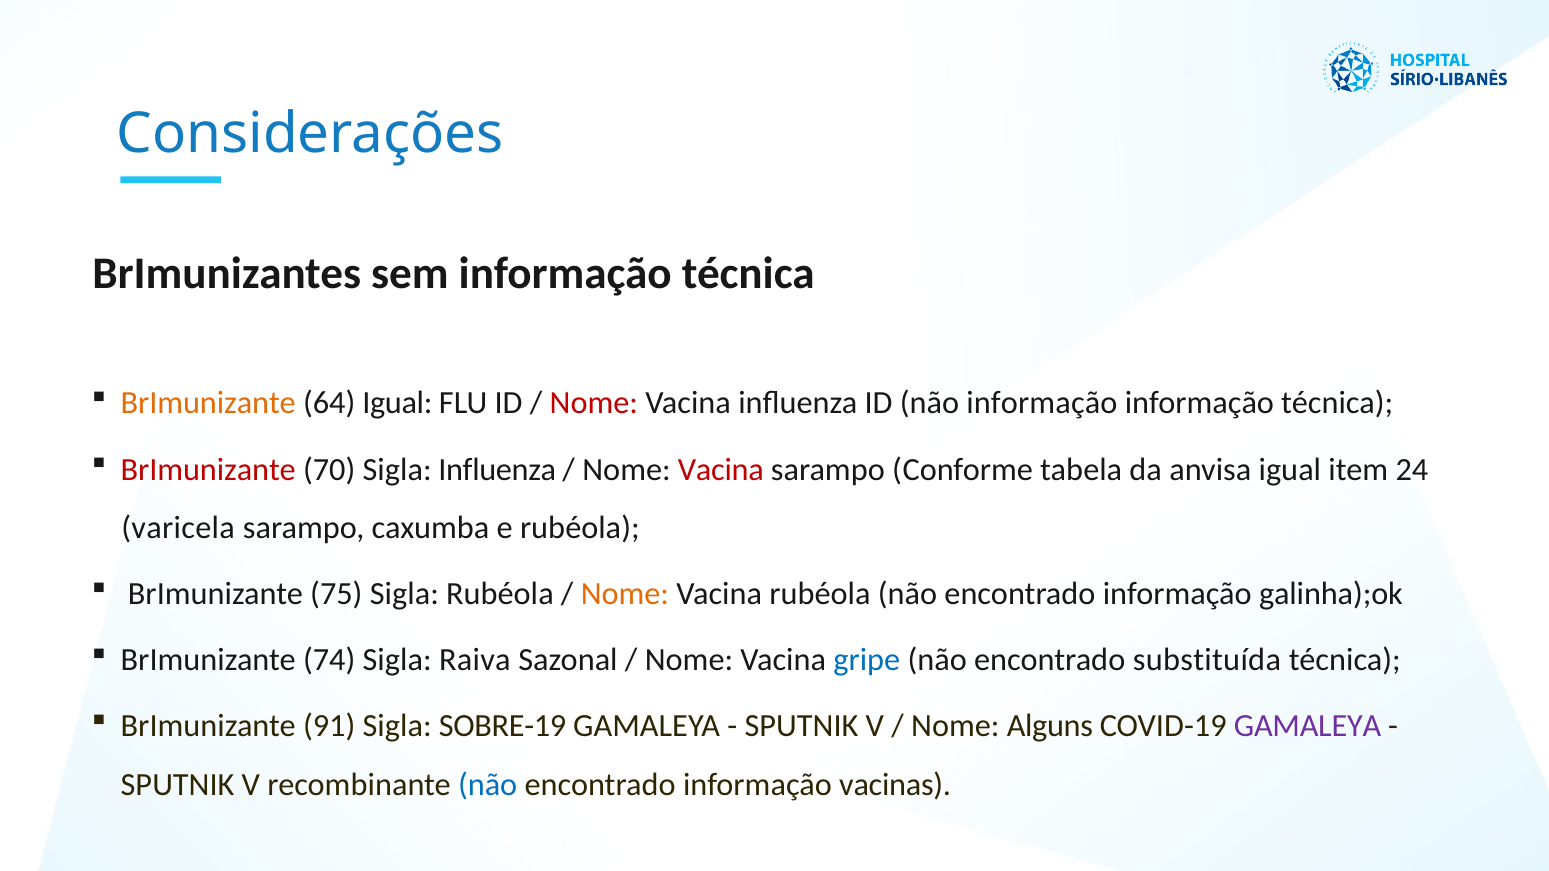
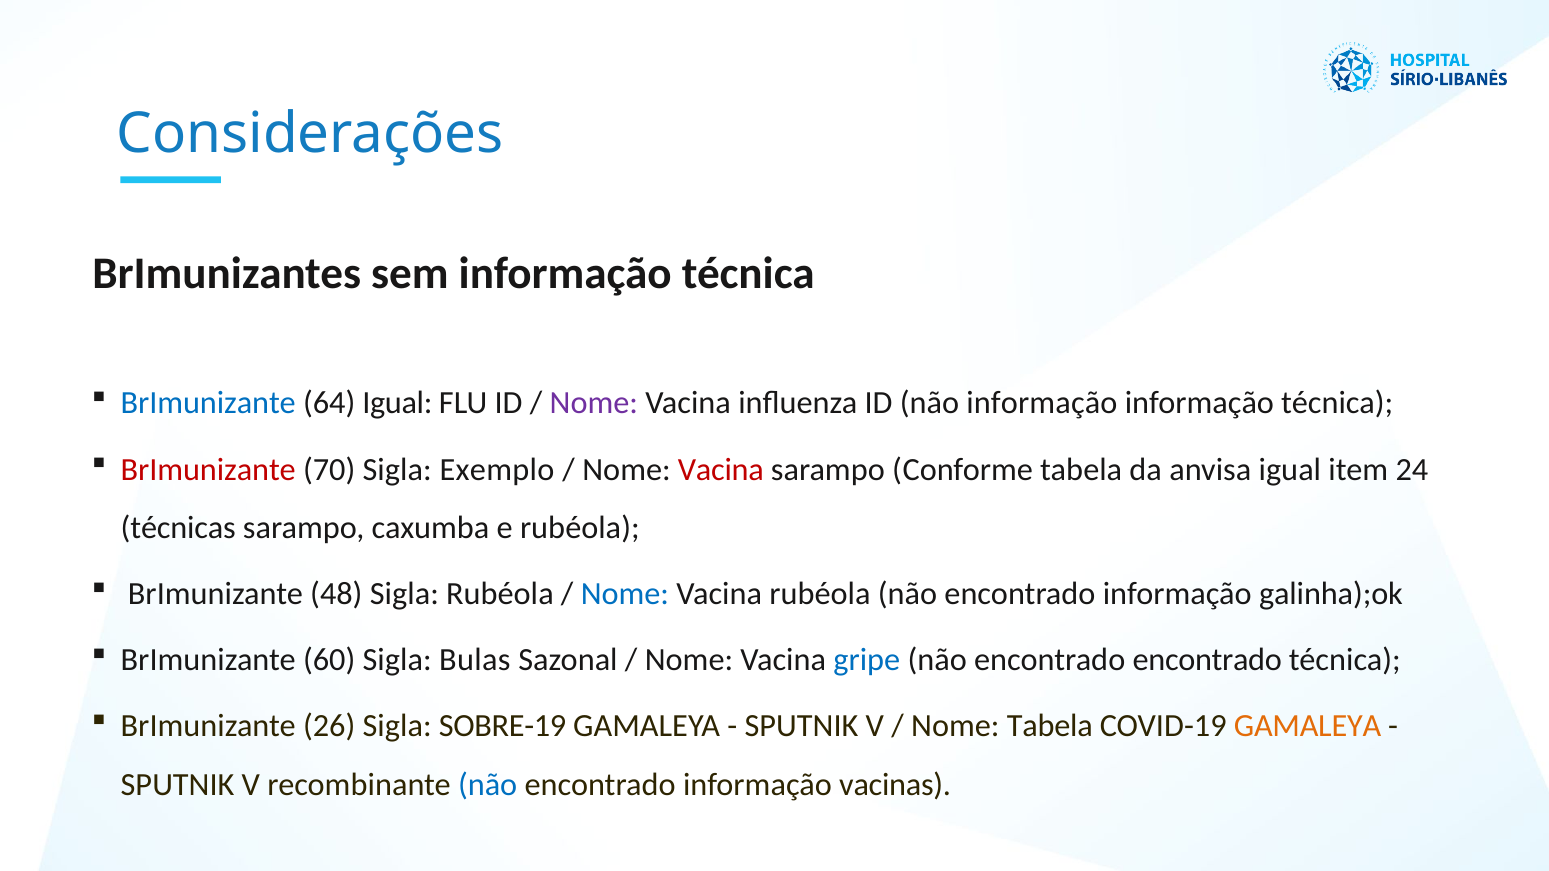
BrImunizante colour: orange -> blue (208, 403)
Nome colour: red -> purple (594, 403)
Sigla Influenza: Influenza -> Exemplo (497, 470)
varicela: varicela -> técnicas (178, 528)
75: 75 -> 48 (336, 594)
Nome colour: orange -> blue (625, 594)
74: 74 -> 60 (329, 660)
Raiva: Raiva -> Bulas (475, 660)
encontrado substituída: substituída -> encontrado (1207, 660)
91: 91 -> 26 (329, 727)
Nome Alguns: Alguns -> Tabela (1050, 727)
GAMALEYA colour: purple -> orange (1308, 727)
